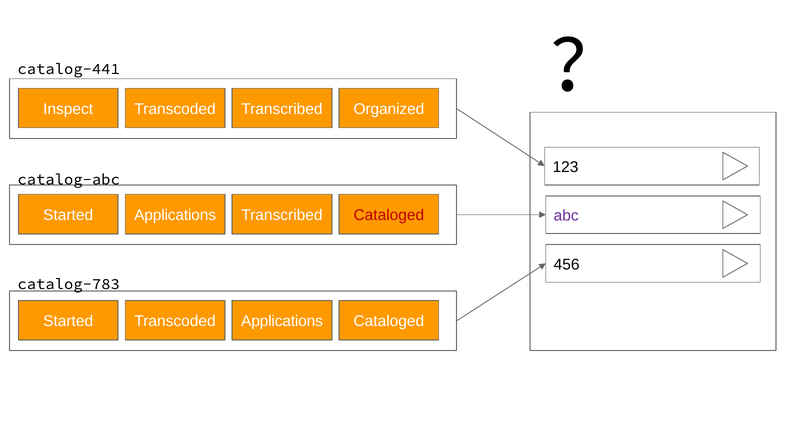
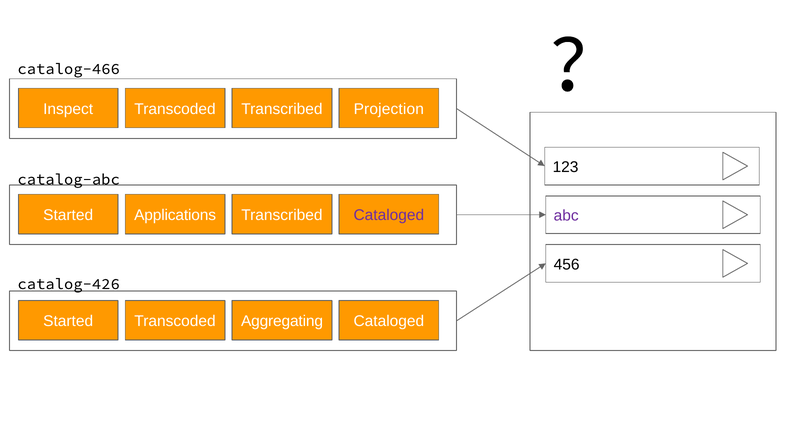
catalog-441: catalog-441 -> catalog-466 (69, 69)
Organized: Organized -> Projection (389, 109)
Cataloged colour: red -> purple (389, 215)
catalog-783: catalog-783 -> catalog-426 (69, 284)
Transcoded Applications: Applications -> Aggregating (282, 321)
